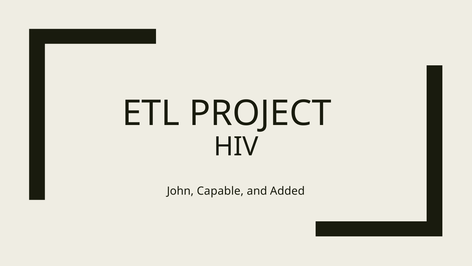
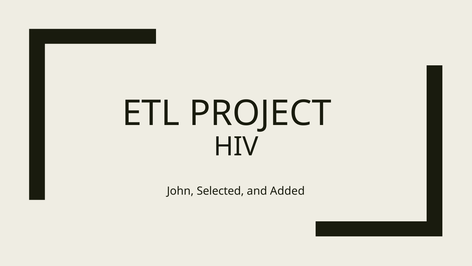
Capable: Capable -> Selected (220, 191)
